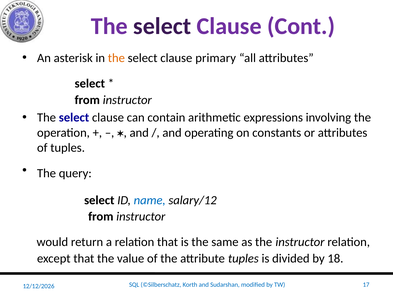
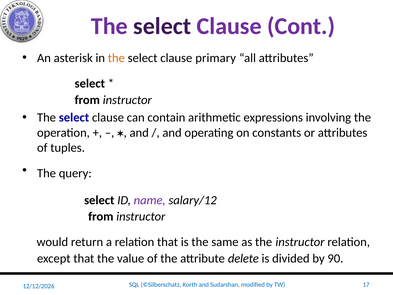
name colour: blue -> purple (150, 200)
attribute tuples: tuples -> delete (243, 258)
18: 18 -> 90 (335, 258)
